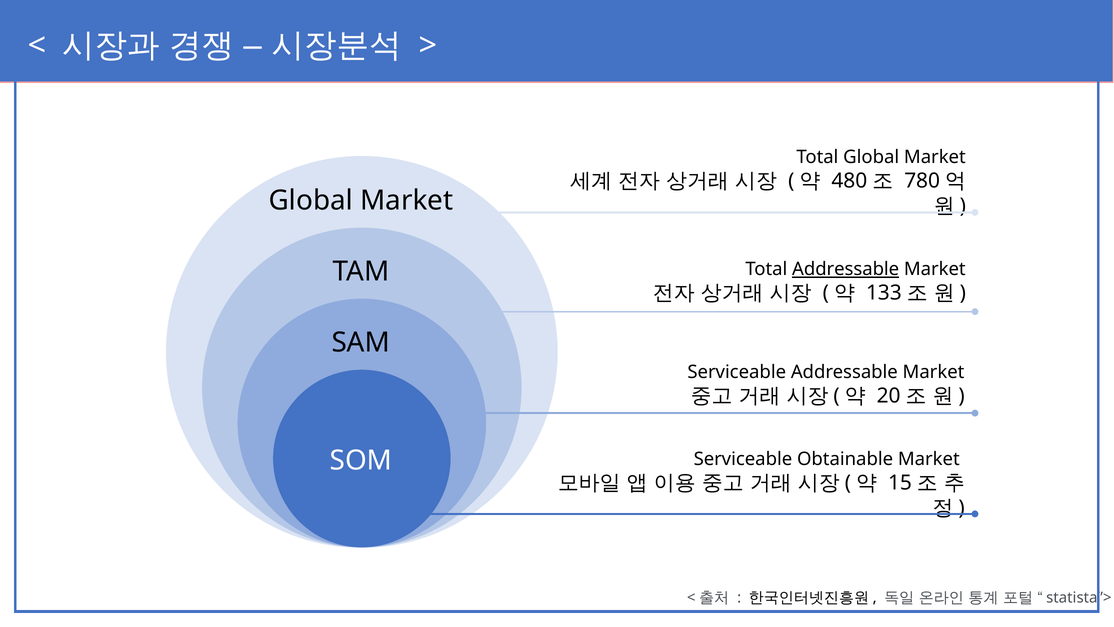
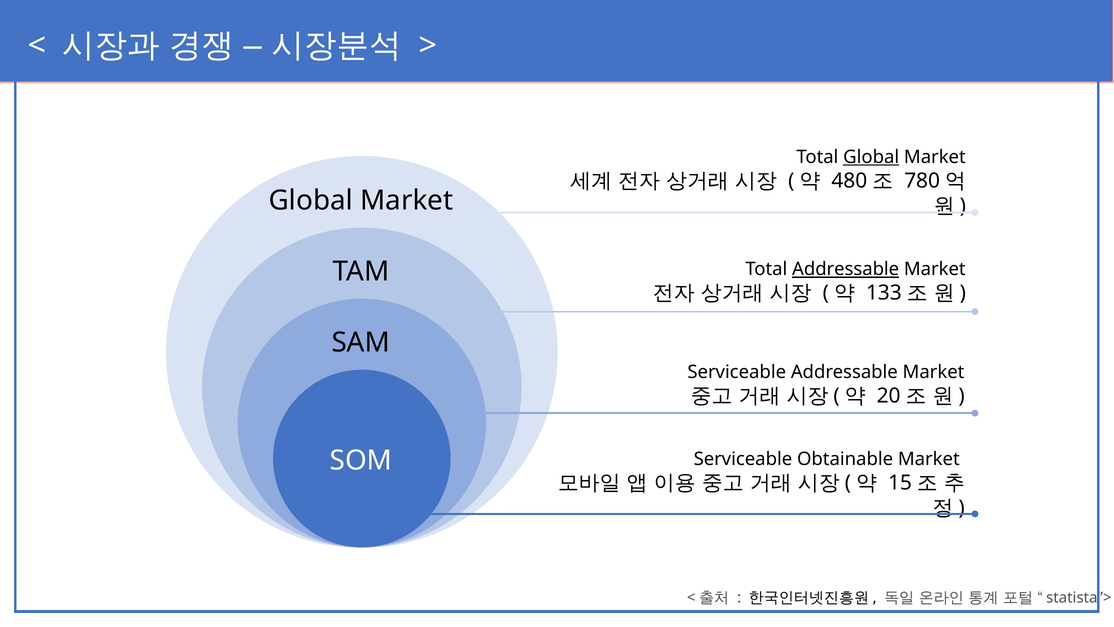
Global underline: none -> present (871, 157)
